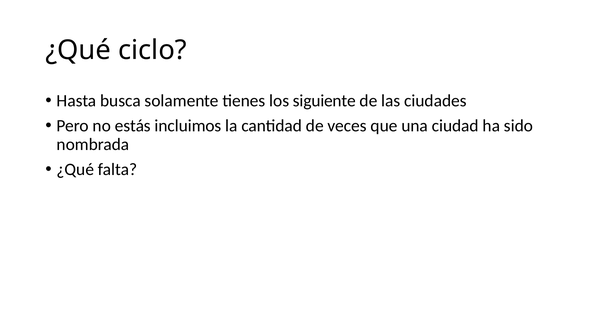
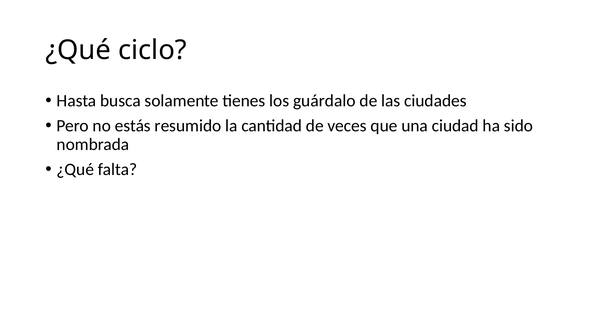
siguiente: siguiente -> guárdalo (324, 101)
incluimos: incluimos -> resumido (188, 126)
